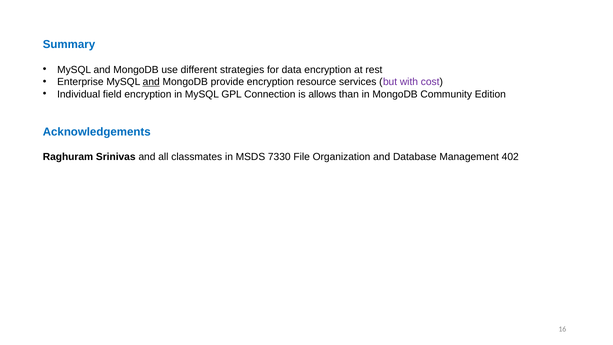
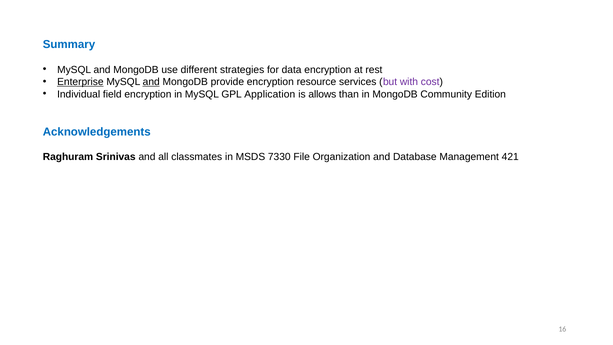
Enterprise underline: none -> present (80, 82)
Connection: Connection -> Application (270, 94)
402: 402 -> 421 (510, 157)
